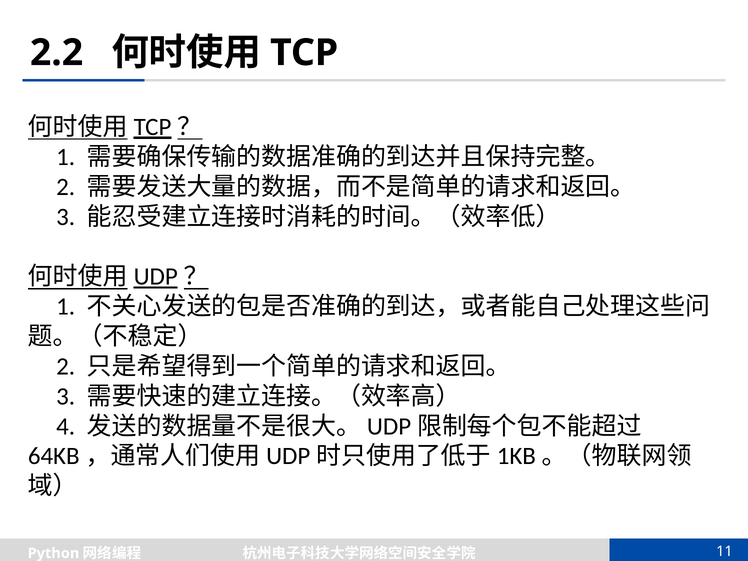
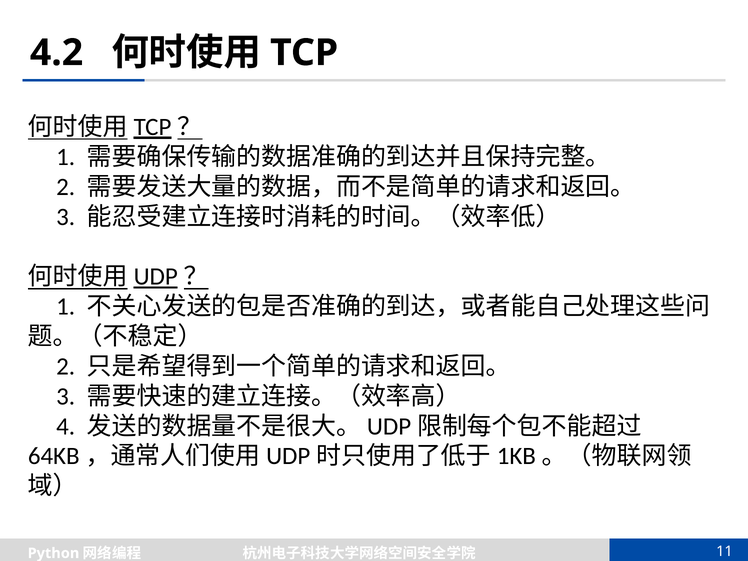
2.2: 2.2 -> 4.2 (57, 53)
